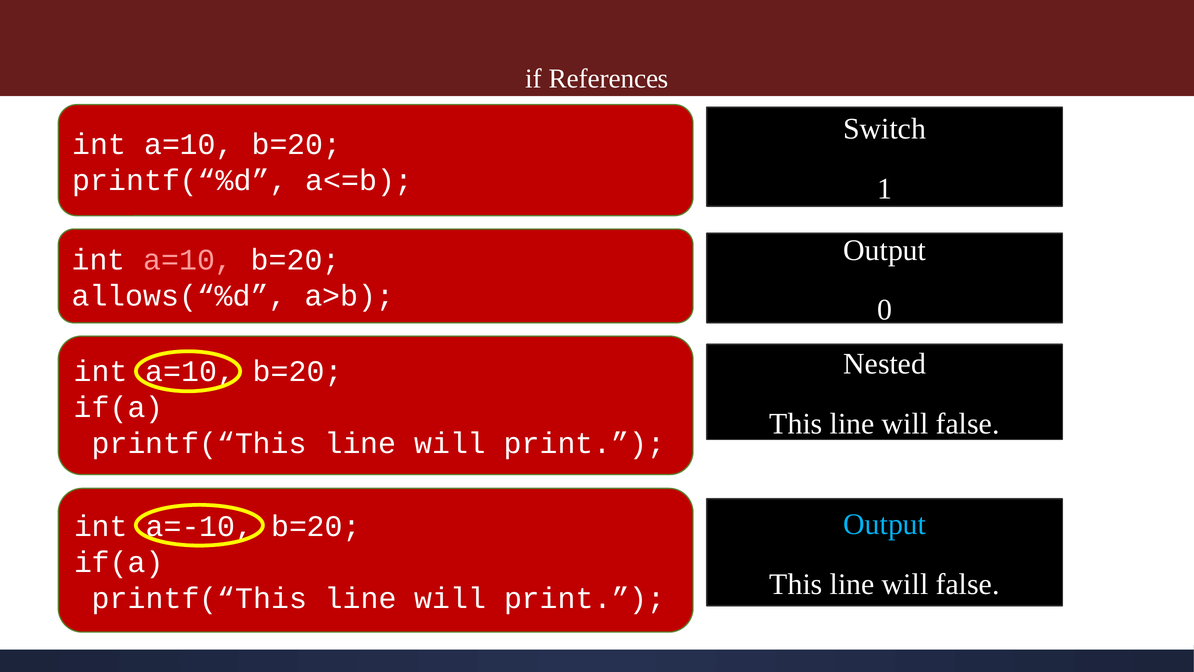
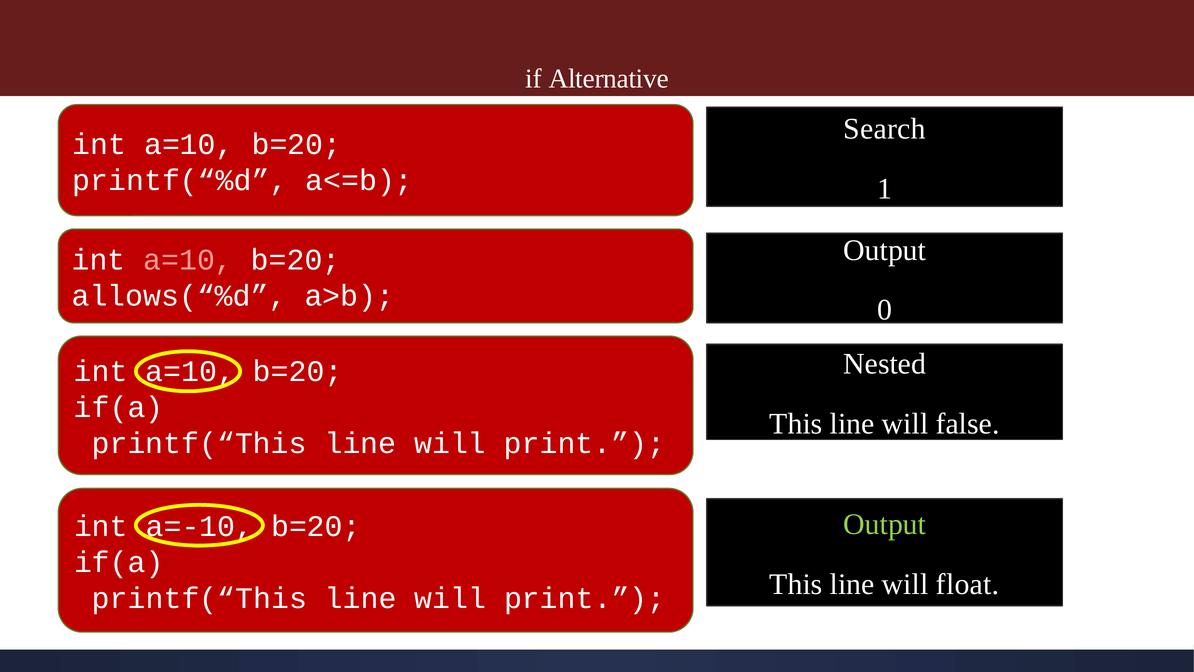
References: References -> Alternative (609, 79)
Switch: Switch -> Search (885, 129)
Output colour: light blue -> light green (885, 524)
false: false -> float (968, 584)
